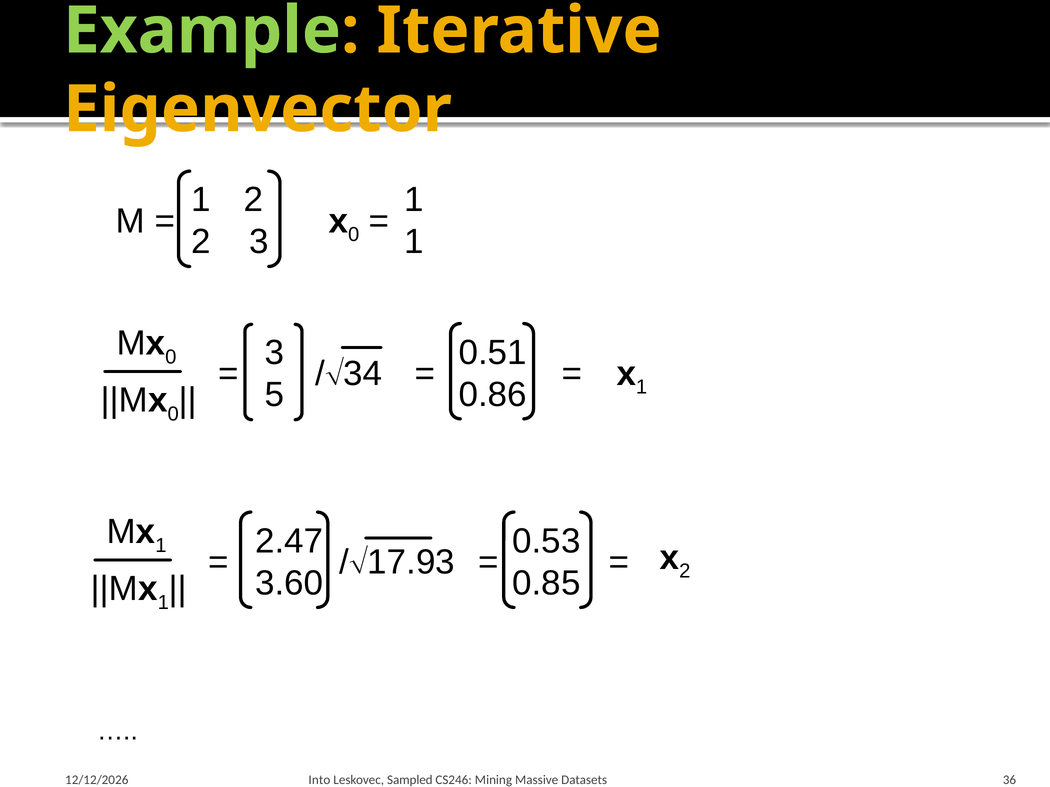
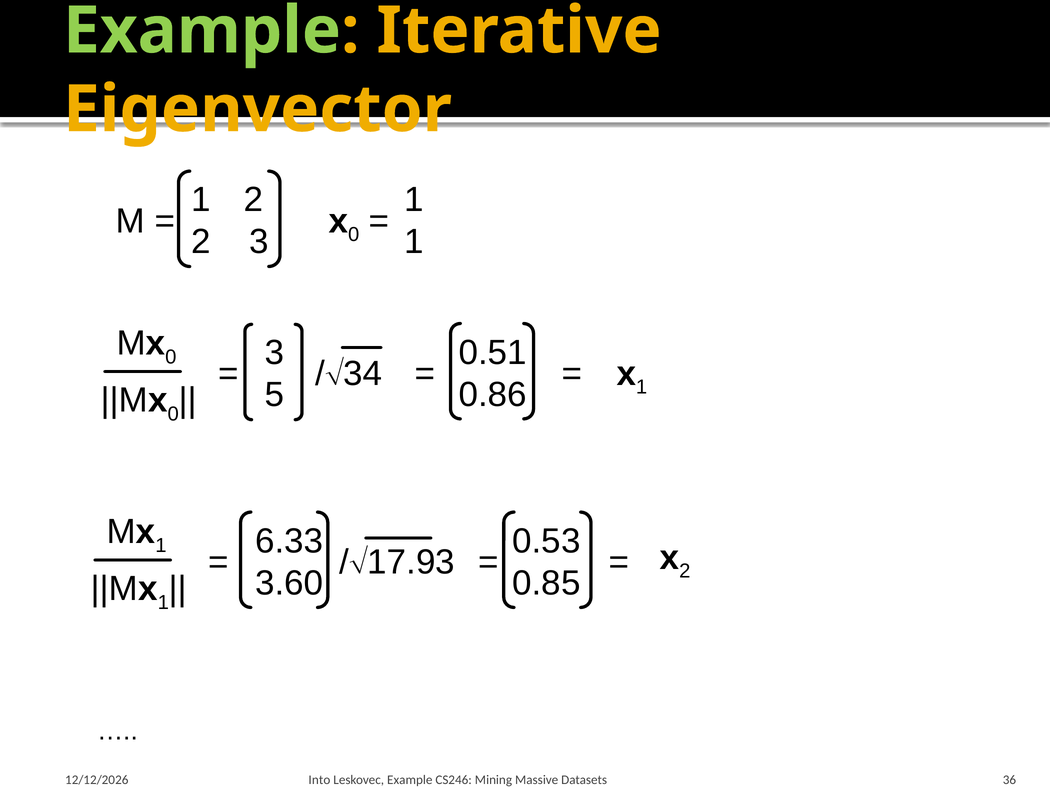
2.47: 2.47 -> 6.33 (289, 541)
Leskovec Sampled: Sampled -> Example (410, 780)
